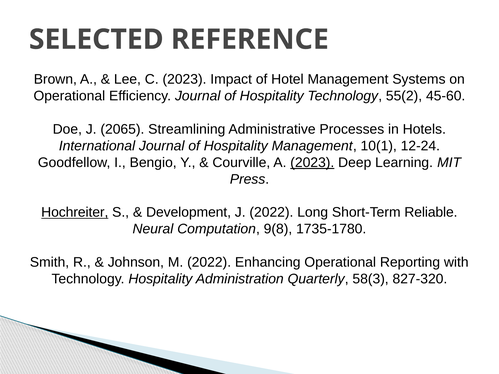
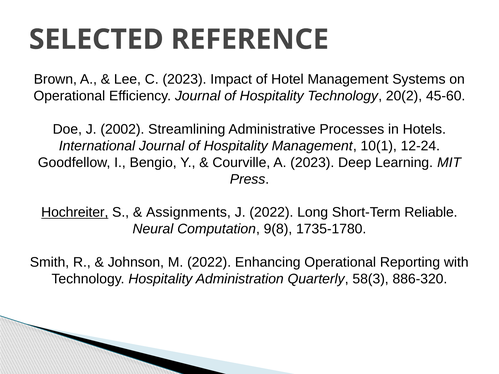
55(2: 55(2 -> 20(2 (404, 96)
2065: 2065 -> 2002 (122, 129)
2023 underline: present -> none (312, 163)
Development: Development -> Assignments (188, 213)
827-320: 827-320 -> 886-320 (420, 279)
